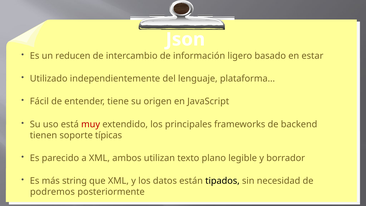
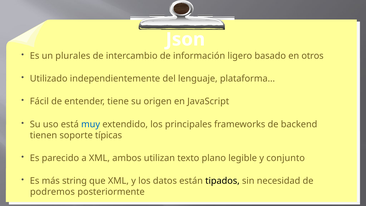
reducen: reducen -> plurales (73, 56)
estar: estar -> otros (313, 56)
muy colour: red -> blue (91, 124)
borrador: borrador -> conjunto (286, 158)
